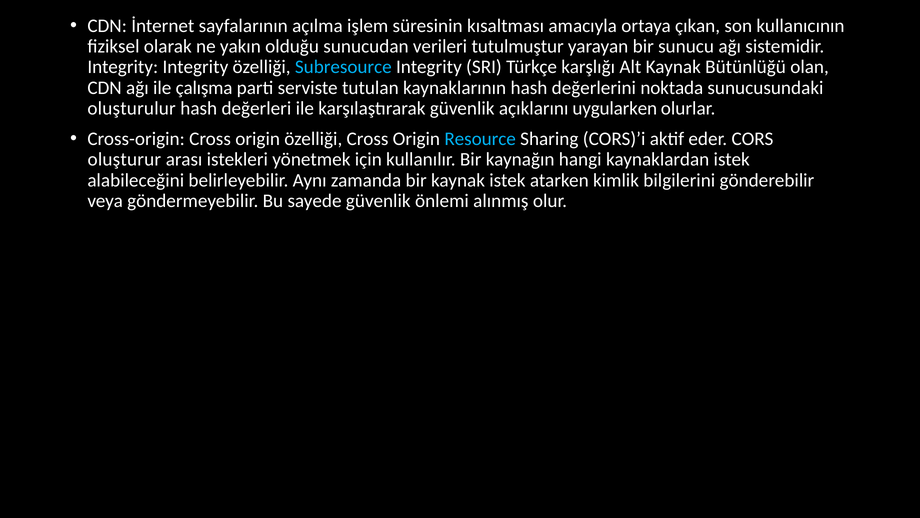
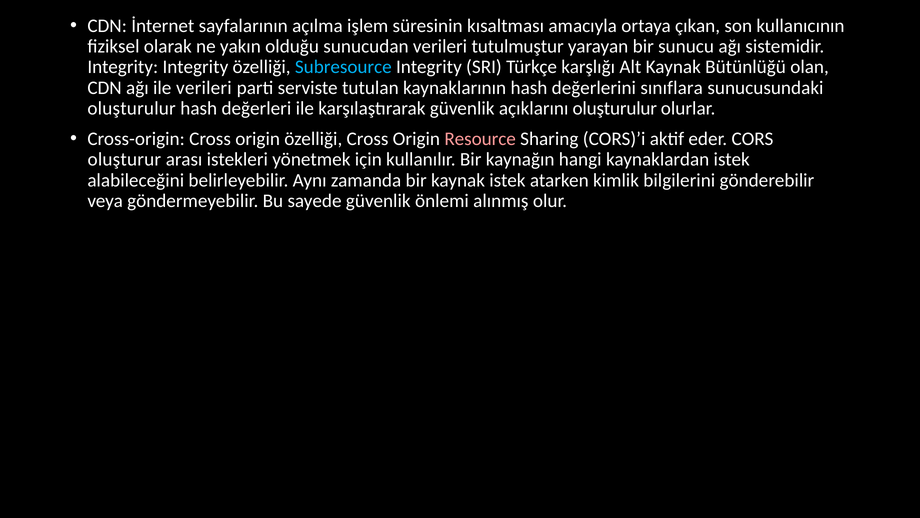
ile çalışma: çalışma -> verileri (204, 88)
noktada: noktada -> sınıflara (672, 88)
açıklarını uygularken: uygularken -> oluşturulur (615, 108)
Resource colour: light blue -> pink (480, 139)
